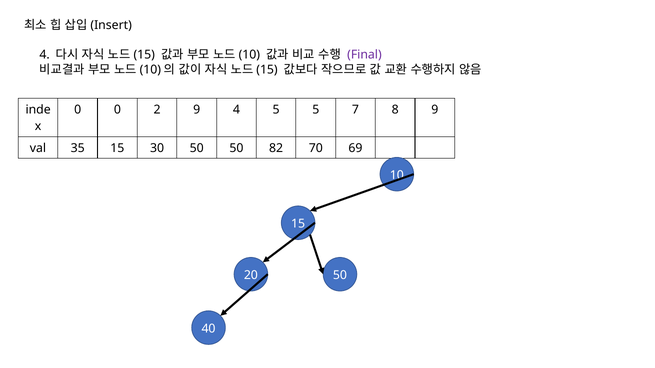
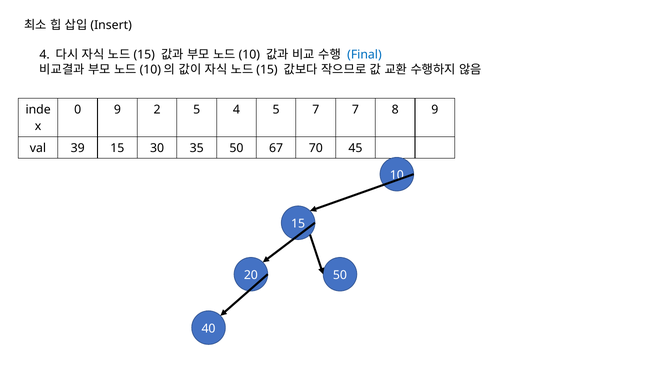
Final colour: purple -> blue (364, 55)
0 0: 0 -> 9 (117, 110)
2 9: 9 -> 5 (197, 110)
5 5: 5 -> 7 (316, 110)
35: 35 -> 39 (78, 148)
30 50: 50 -> 35 (197, 148)
82: 82 -> 67 (276, 148)
69: 69 -> 45 (355, 148)
